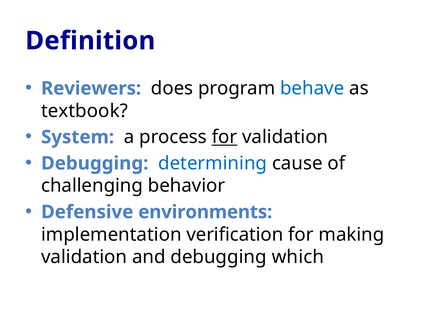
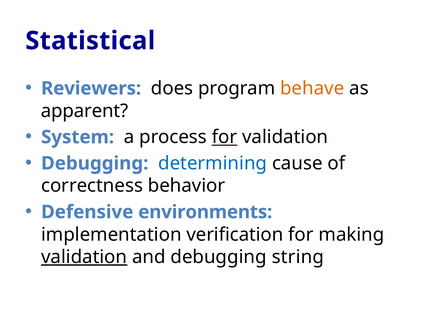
Definition: Definition -> Statistical (90, 41)
behave colour: blue -> orange (312, 88)
textbook: textbook -> apparent (85, 111)
challenging: challenging -> correctness (92, 186)
validation underline: none -> present (84, 257)
which: which -> string (298, 257)
